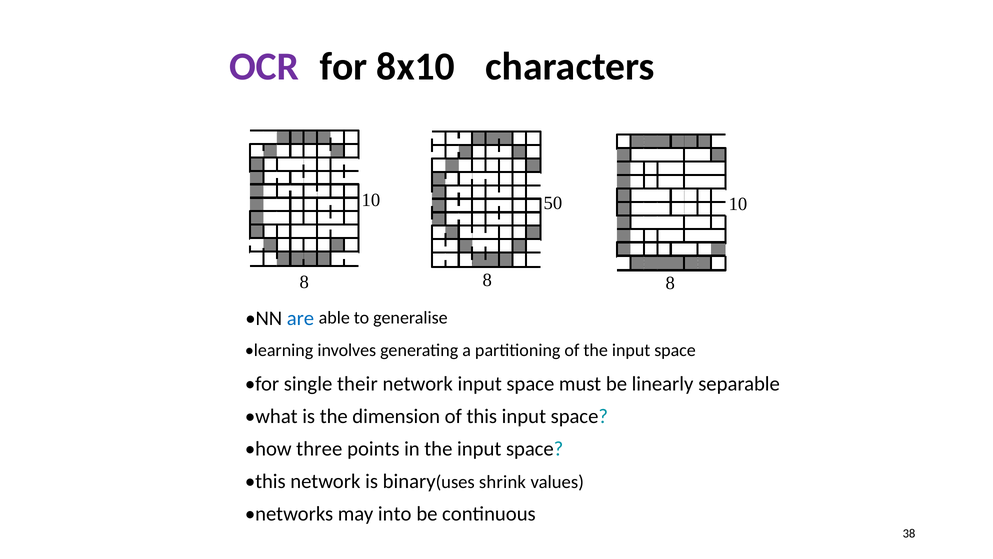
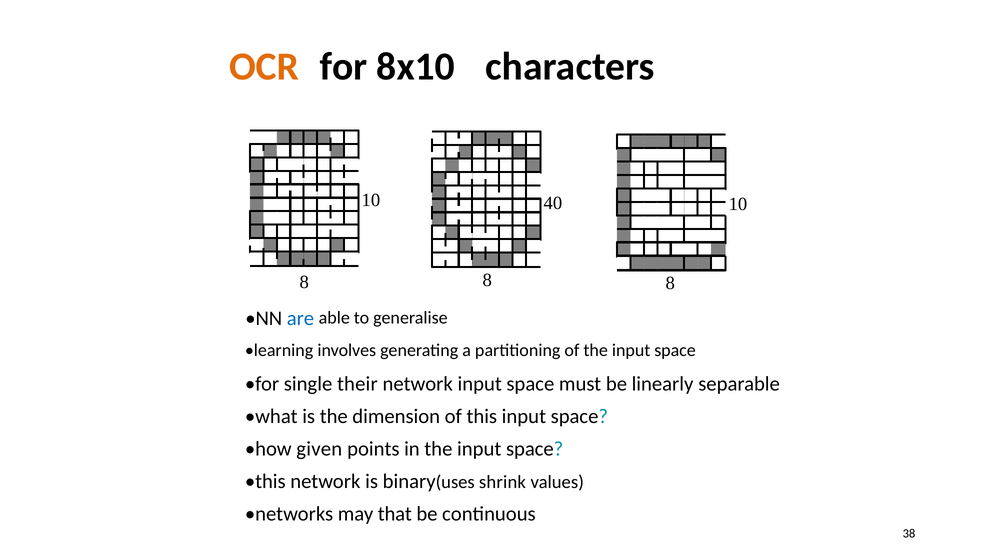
OCR colour: purple -> orange (264, 66)
50: 50 -> 40 (553, 203)
three: three -> given (319, 448)
into: into -> that (395, 513)
